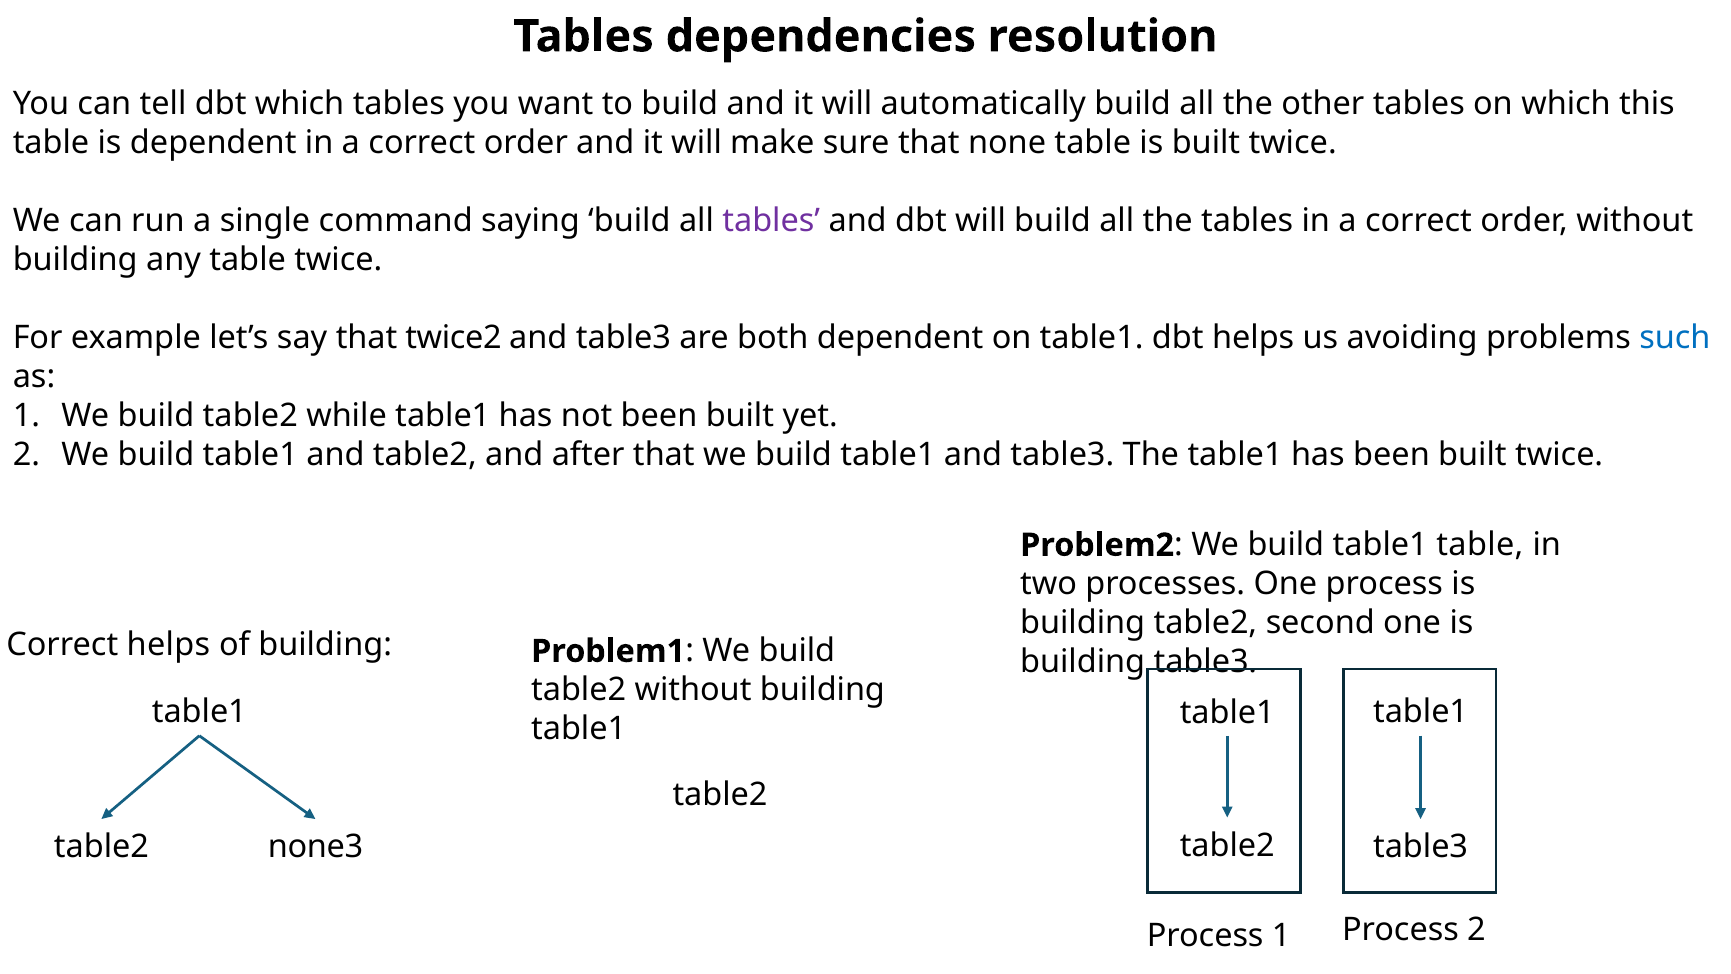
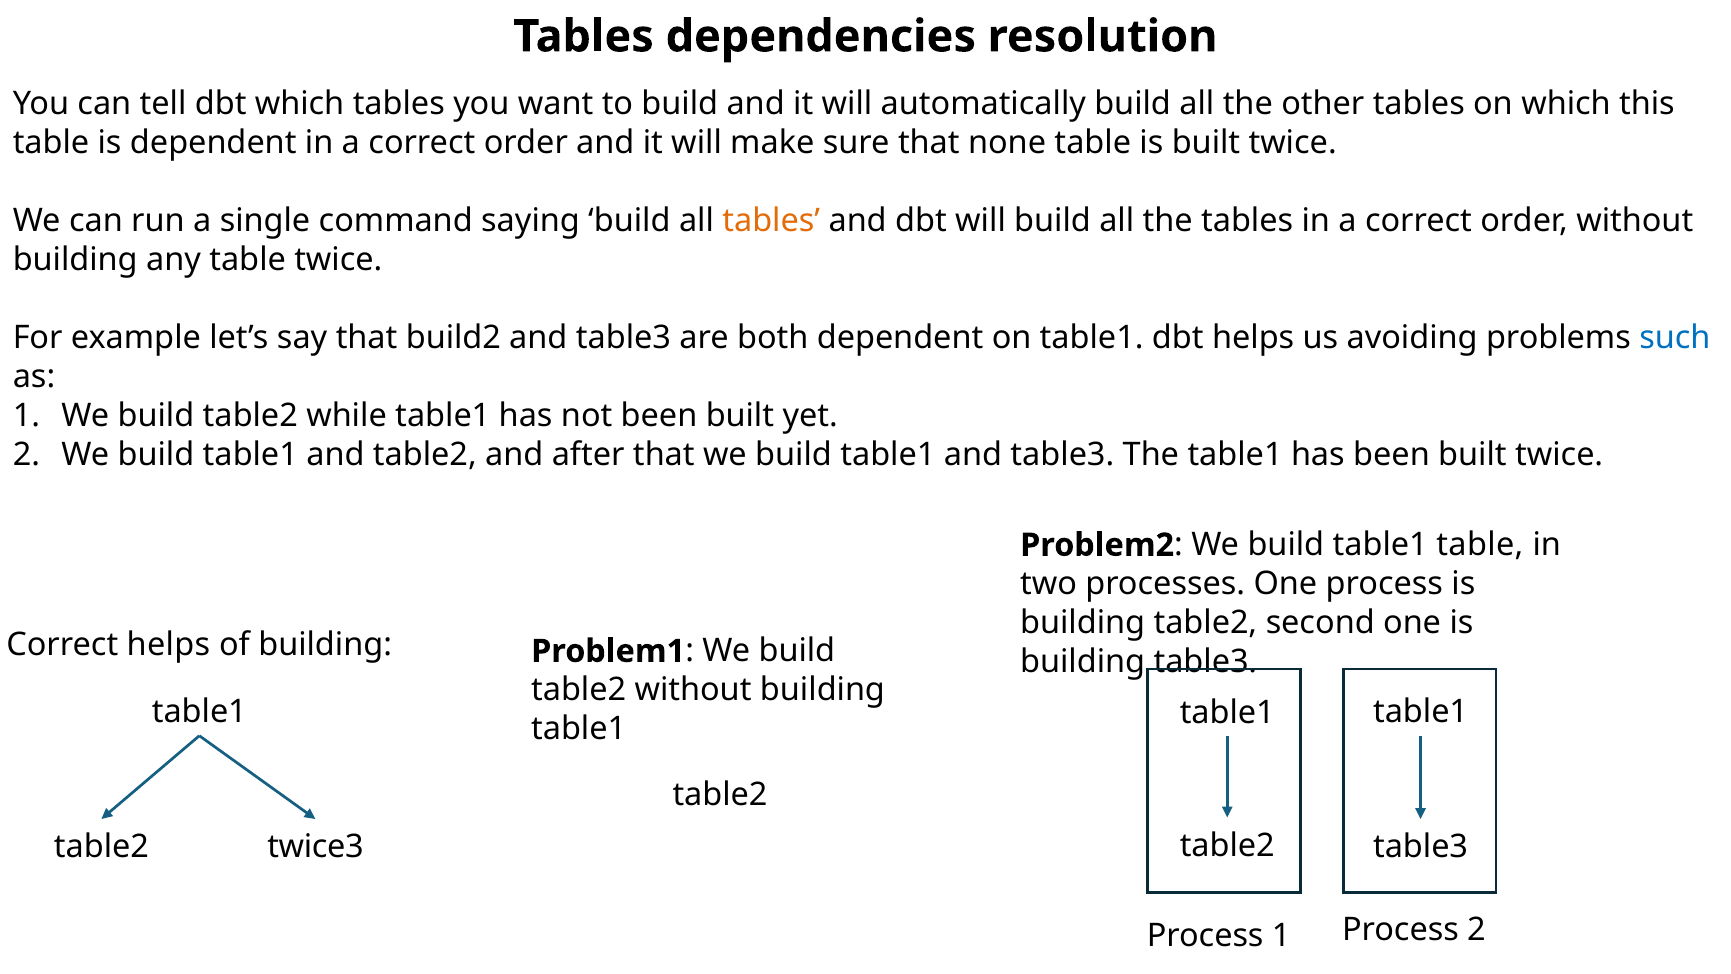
tables colour: purple -> orange (771, 221)
twice2: twice2 -> build2 (453, 337)
none3: none3 -> twice3 (315, 847)
